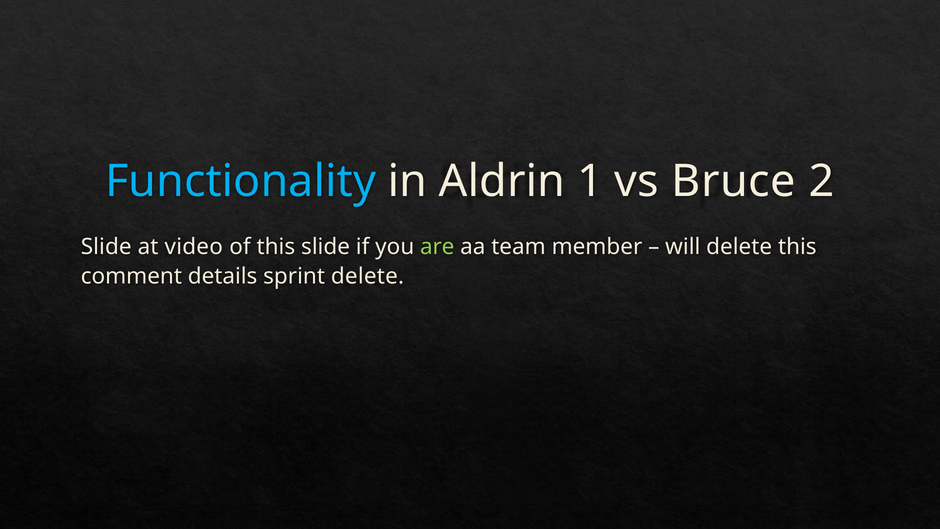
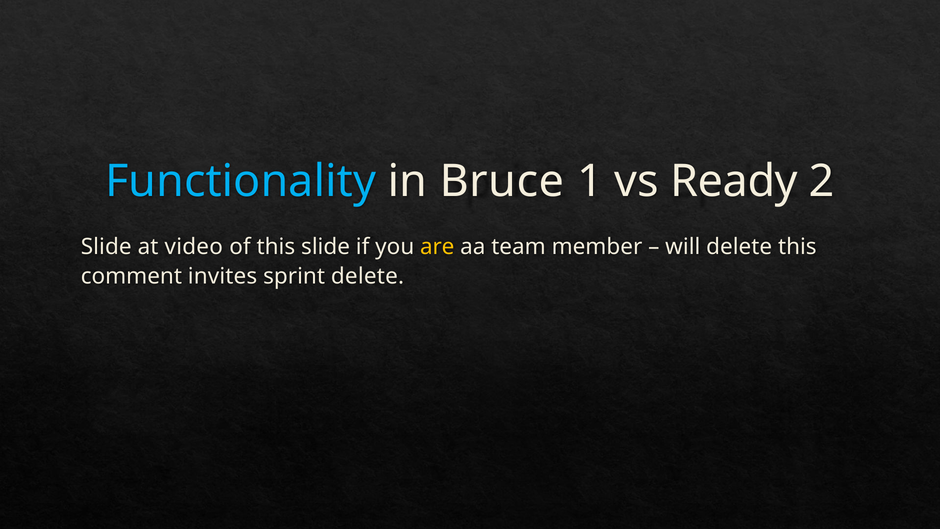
Aldrin: Aldrin -> Bruce (502, 182)
Bruce: Bruce -> Ready (734, 182)
are colour: light green -> yellow (437, 247)
details: details -> invites (223, 276)
